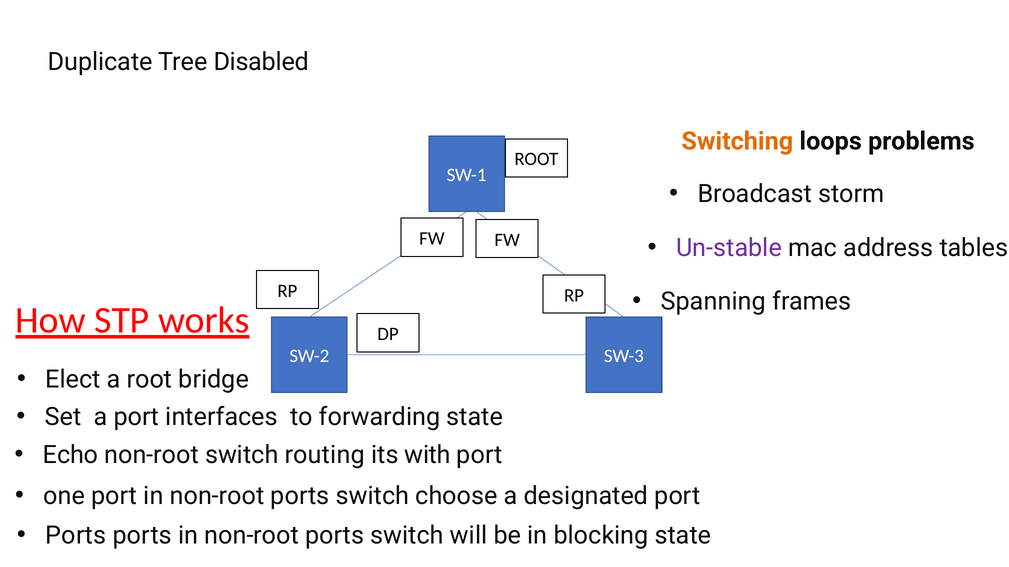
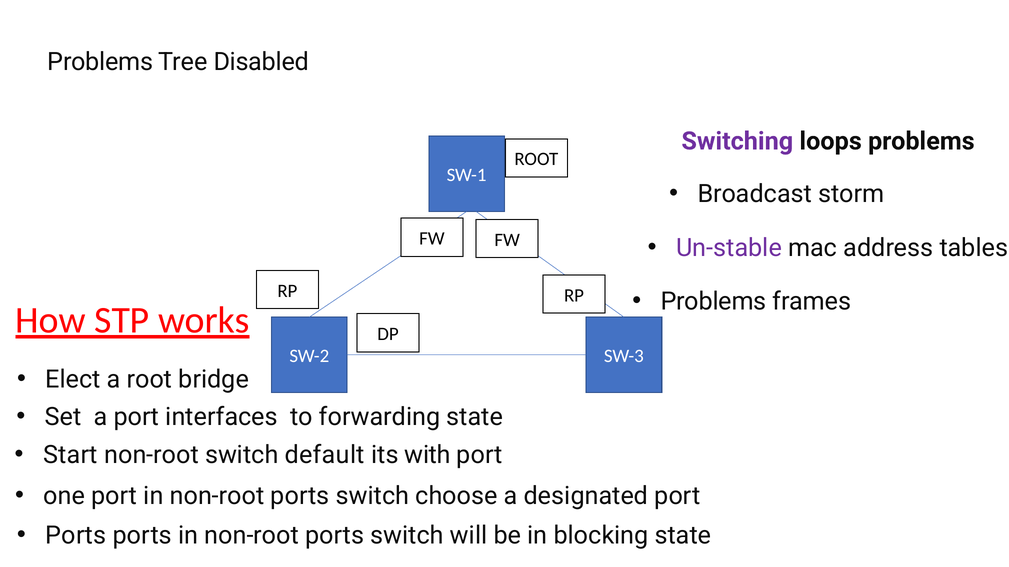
Duplicate: Duplicate -> Problems (100, 62)
Switching colour: orange -> purple (737, 141)
Spanning: Spanning -> Problems (713, 302)
Echo: Echo -> Start (70, 455)
routing: routing -> default (325, 455)
